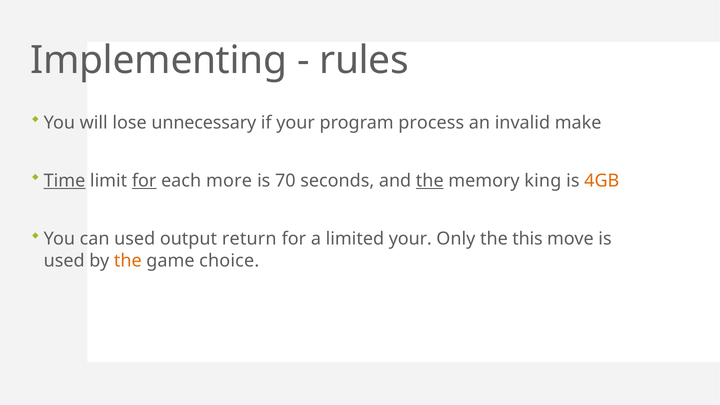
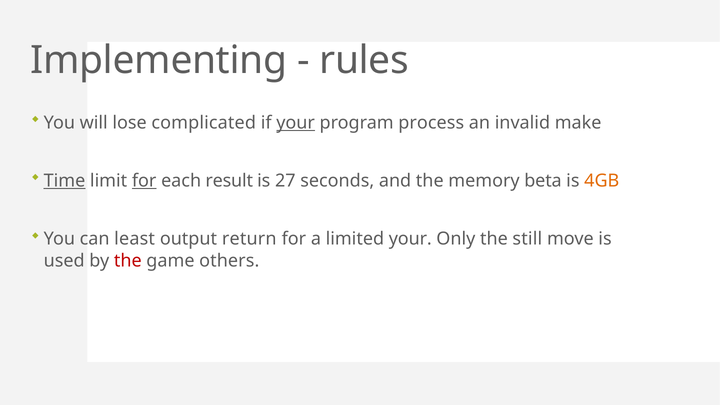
unnecessary: unnecessary -> complicated (204, 123)
your underline: none -> present (296, 123)
more: more -> result (229, 181)
70: 70 -> 27 (285, 181)
the underline: present -> none (430, 181)
king: king -> beta (543, 181)
can used: used -> least (135, 239)
this: this -> still (527, 239)
the colour: orange -> red (128, 261)
choice: choice -> others (229, 261)
